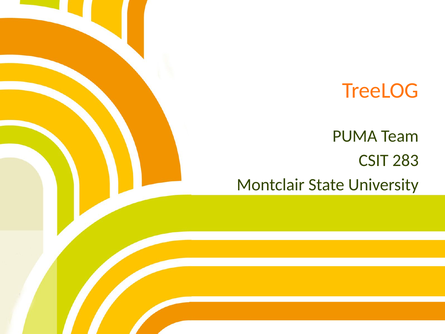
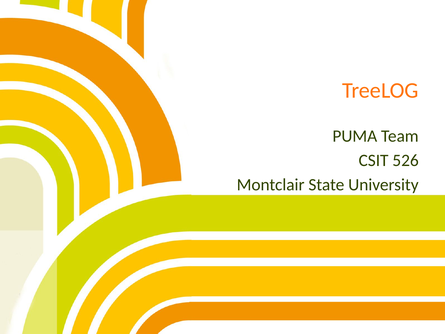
283: 283 -> 526 (406, 160)
